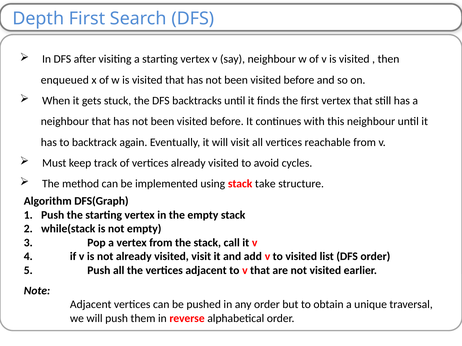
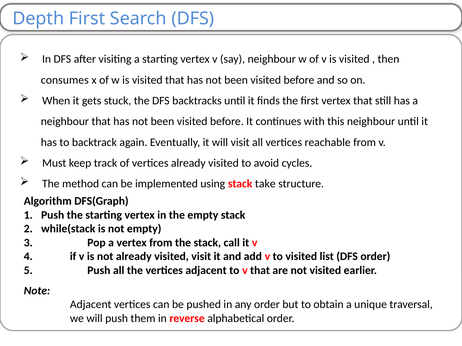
enqueued: enqueued -> consumes (65, 80)
